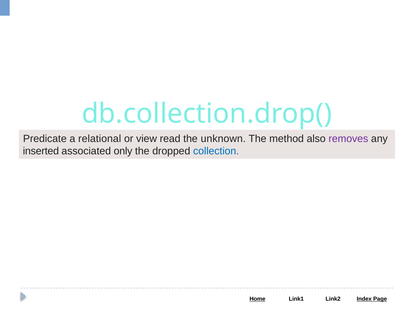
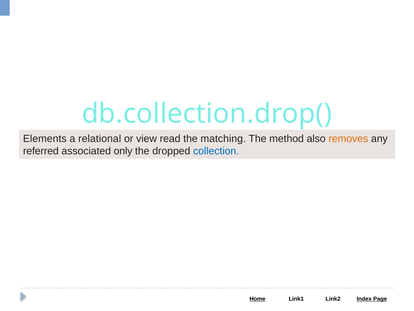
Predicate: Predicate -> Elements (45, 139)
unknown: unknown -> matching (223, 139)
removes colour: purple -> orange (348, 139)
inserted: inserted -> referred (41, 151)
